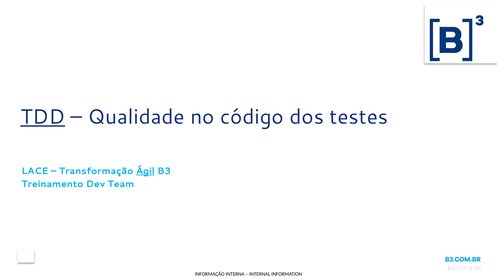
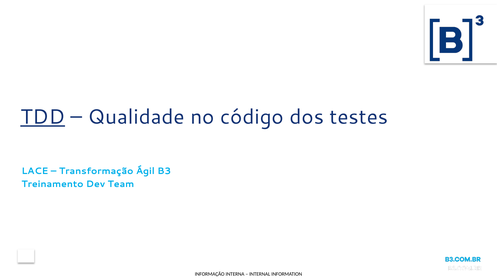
Ágil underline: present -> none (145, 171)
